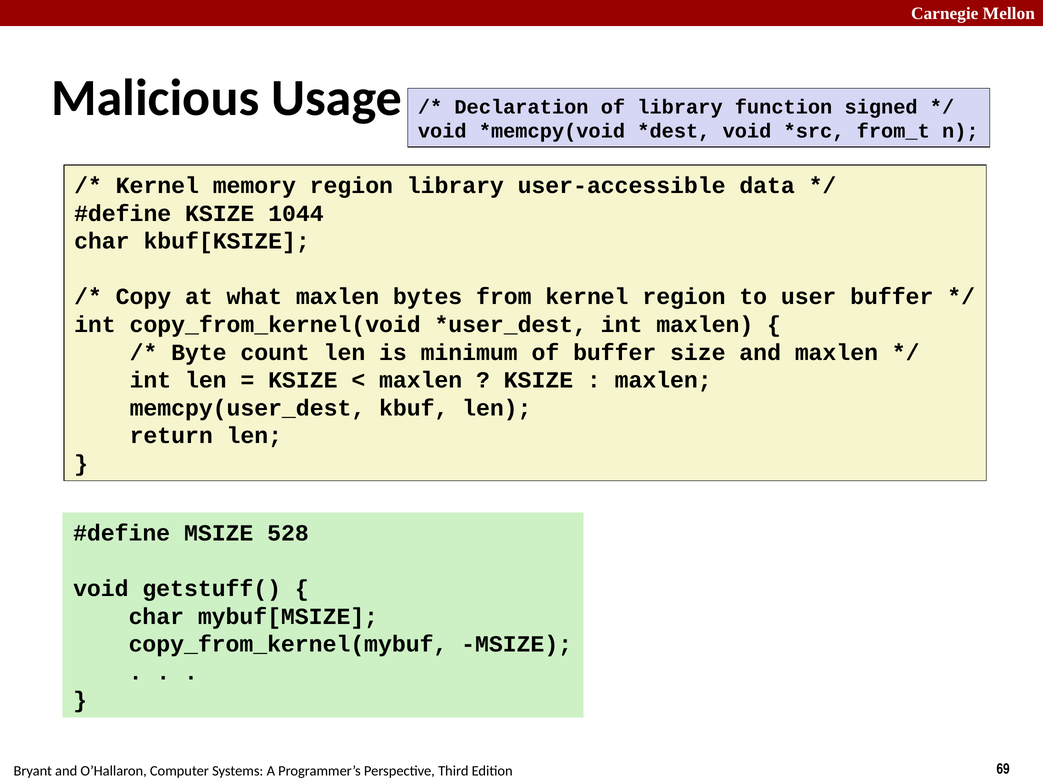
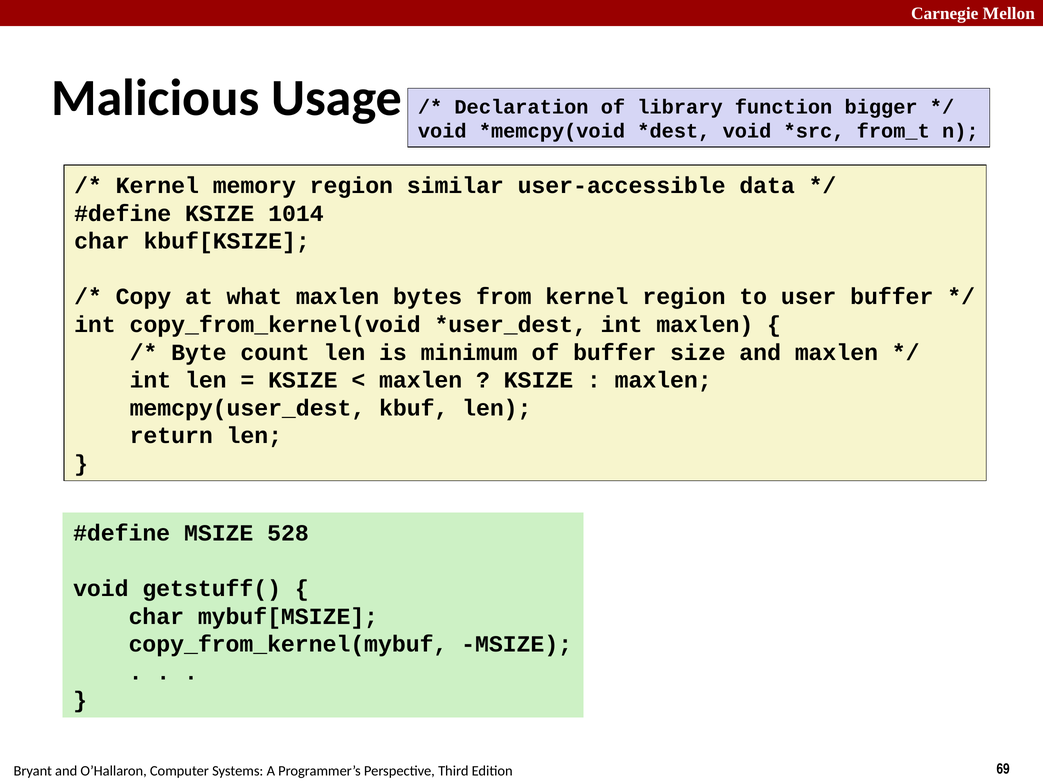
signed: signed -> bigger (881, 107)
region library: library -> similar (455, 186)
1044: 1044 -> 1014 (296, 214)
